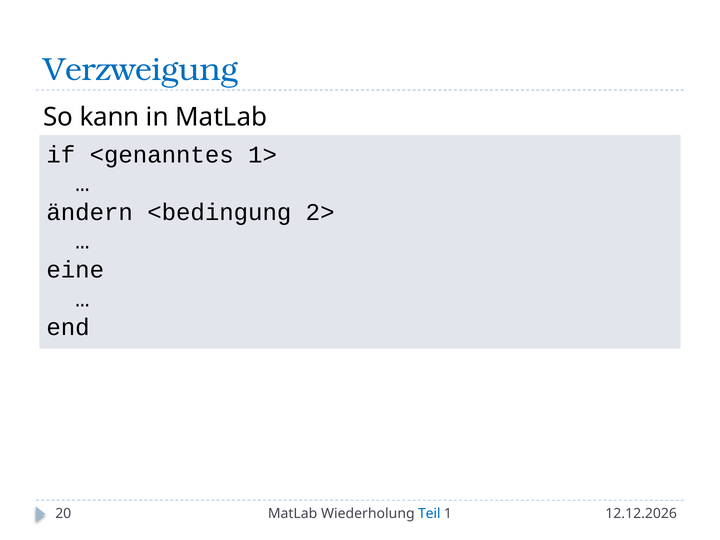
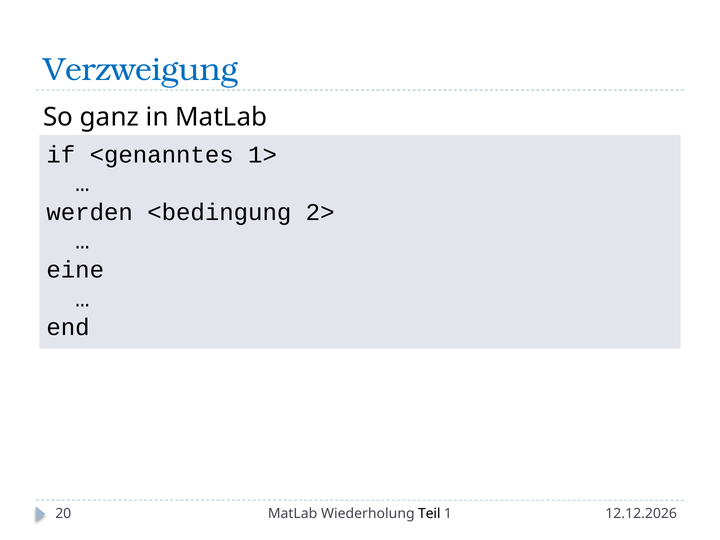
kann: kann -> ganz (109, 117)
ändern: ändern -> werden (90, 212)
Teil colour: blue -> black (429, 513)
